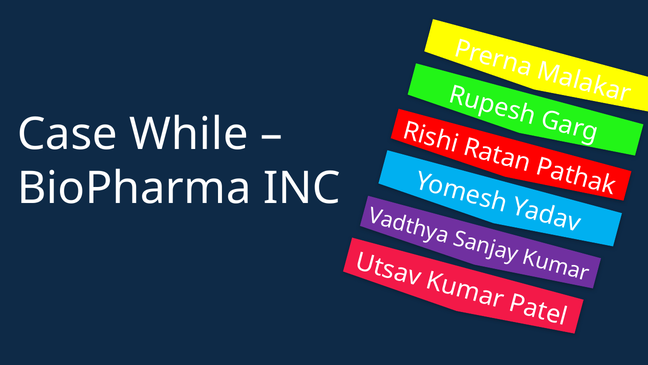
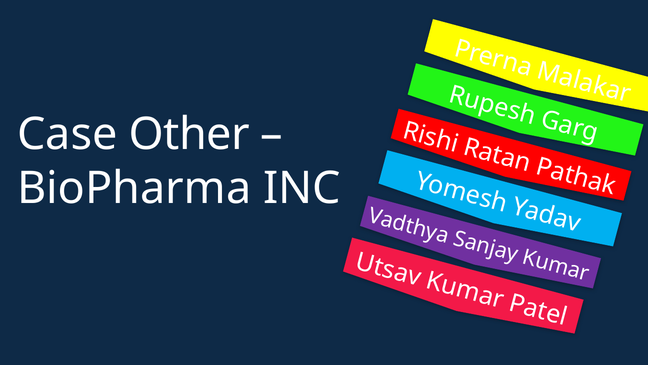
While: While -> Other (189, 134)
